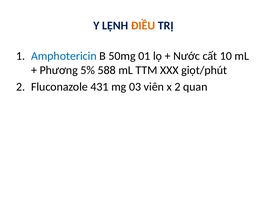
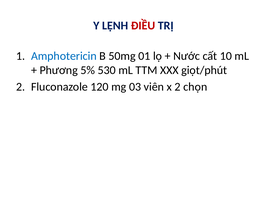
ĐIỀU colour: orange -> red (143, 26)
588: 588 -> 530 (107, 70)
431: 431 -> 120 (100, 87)
quan: quan -> chọn (195, 87)
